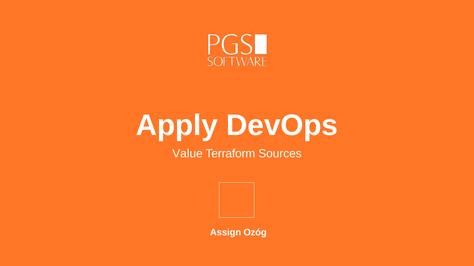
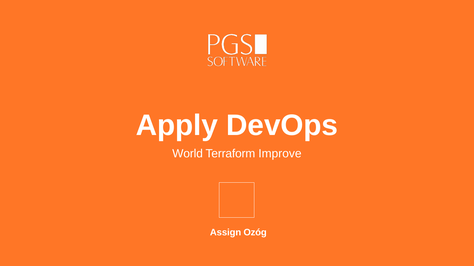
Value: Value -> World (188, 154)
Sources: Sources -> Improve (280, 154)
